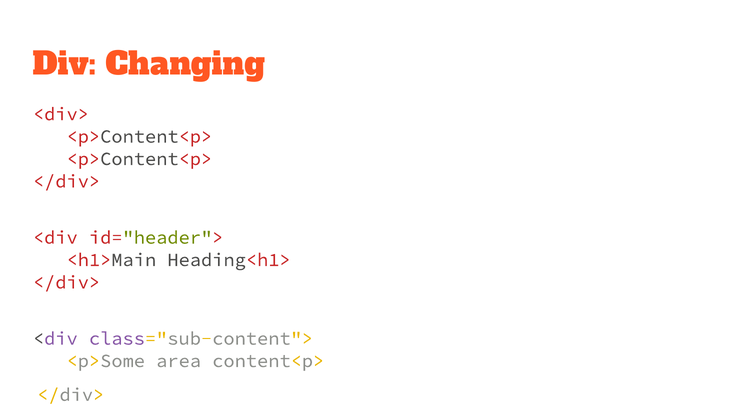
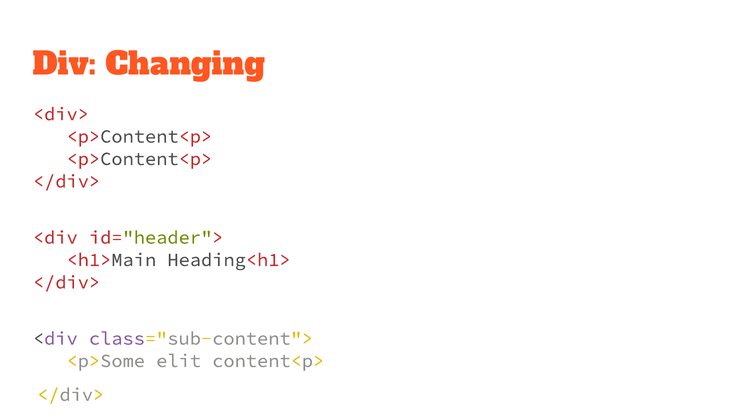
area: area -> elit (179, 361)
